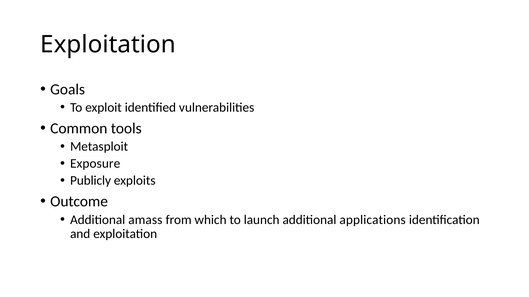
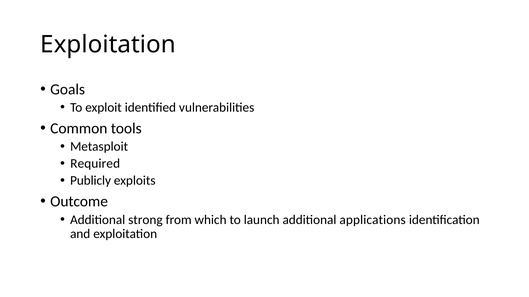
Exposure: Exposure -> Required (95, 164)
amass: amass -> strong (145, 220)
